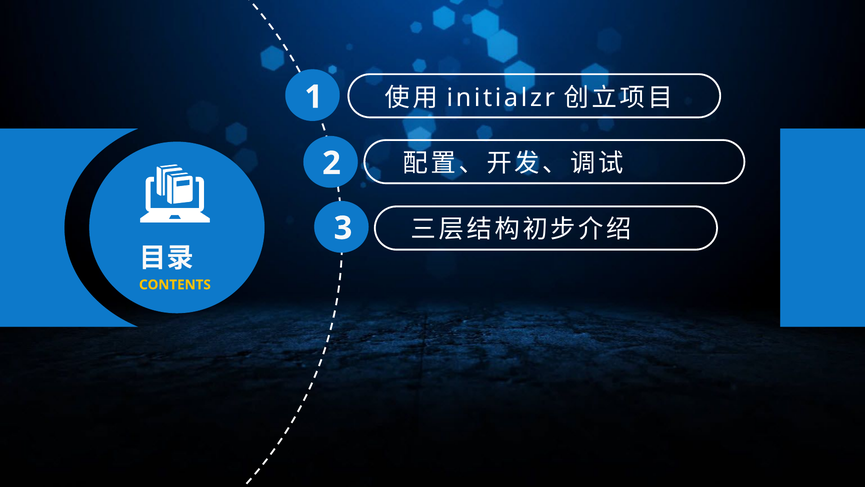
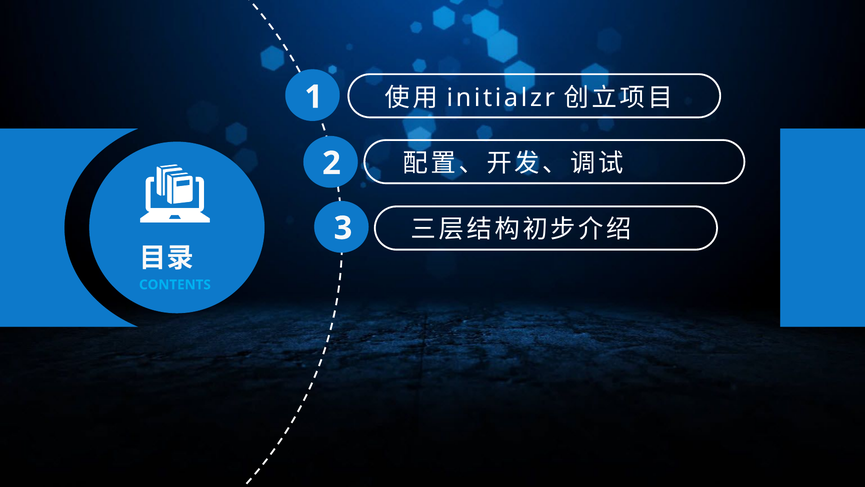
CONTENTS colour: yellow -> light blue (175, 285)
